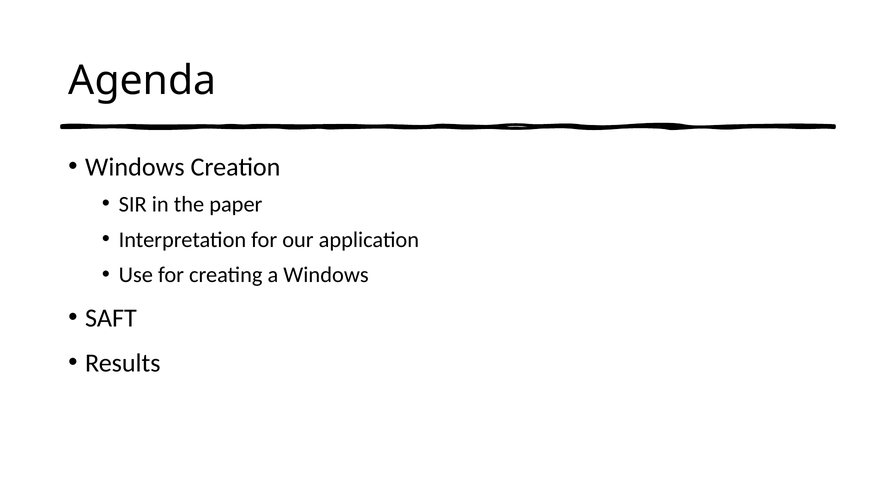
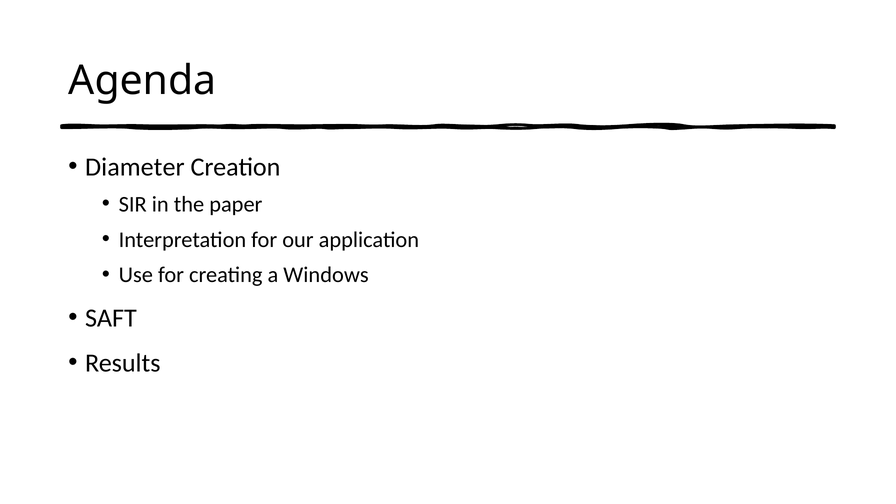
Windows: Windows -> Diameter (135, 167)
